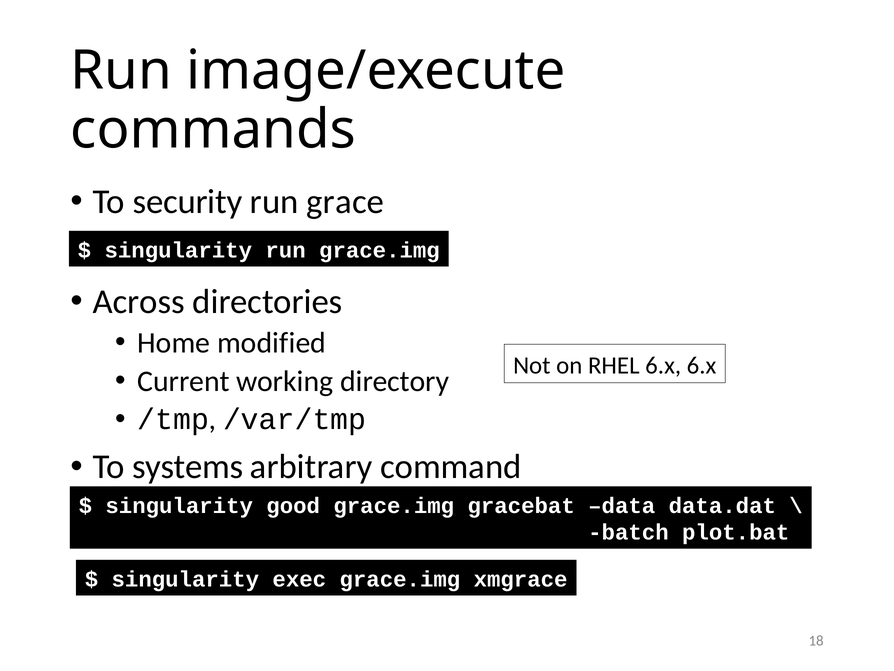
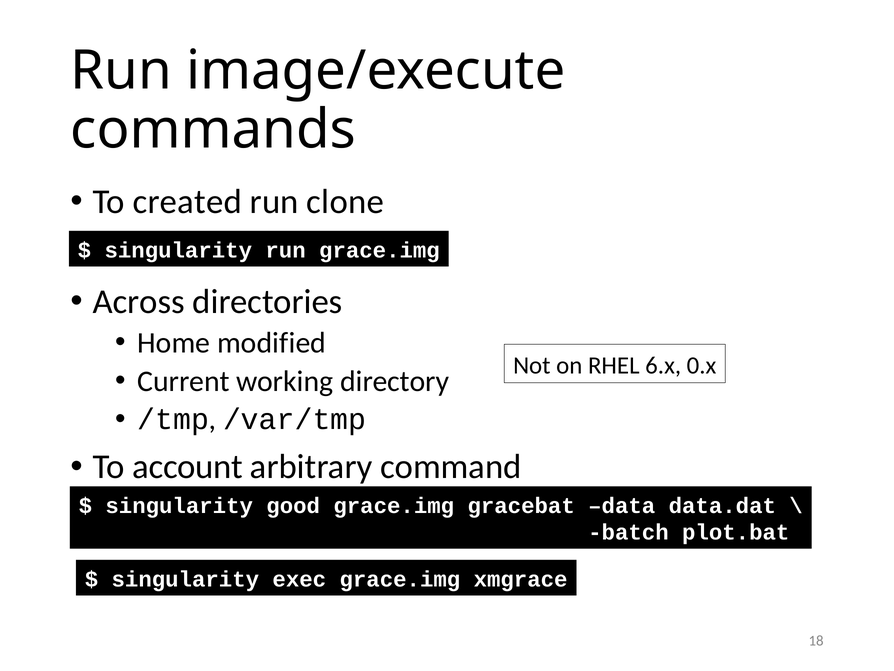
security: security -> created (187, 202)
grace: grace -> clone (345, 202)
6.x 6.x: 6.x -> 0.x (701, 365)
systems: systems -> account (188, 467)
